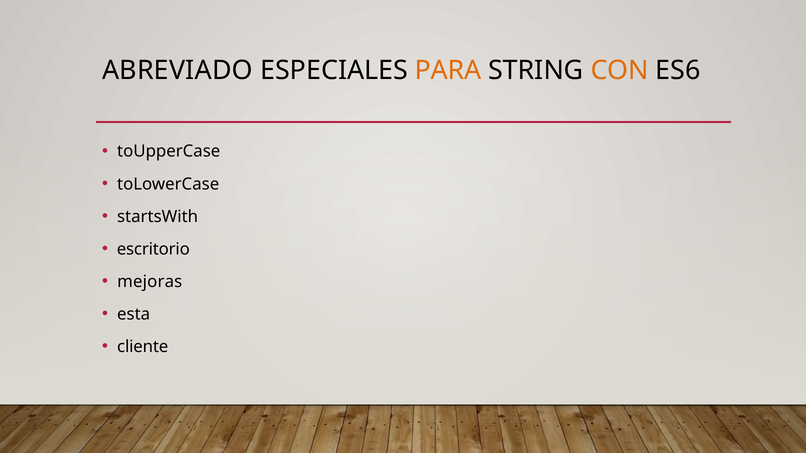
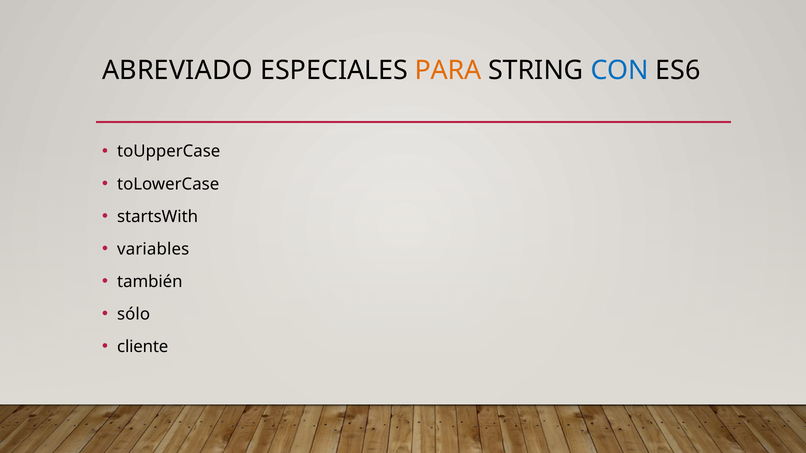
CON colour: orange -> blue (620, 71)
escritorio: escritorio -> variables (153, 249)
mejoras: mejoras -> también (150, 282)
esta: esta -> sólo (134, 314)
